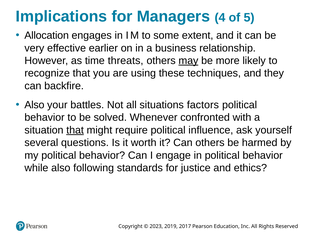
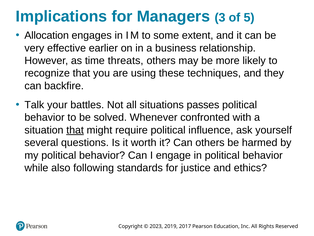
4: 4 -> 3 (220, 18)
may underline: present -> none (188, 61)
Also: Also -> Talk (34, 105)
factors: factors -> passes (203, 105)
